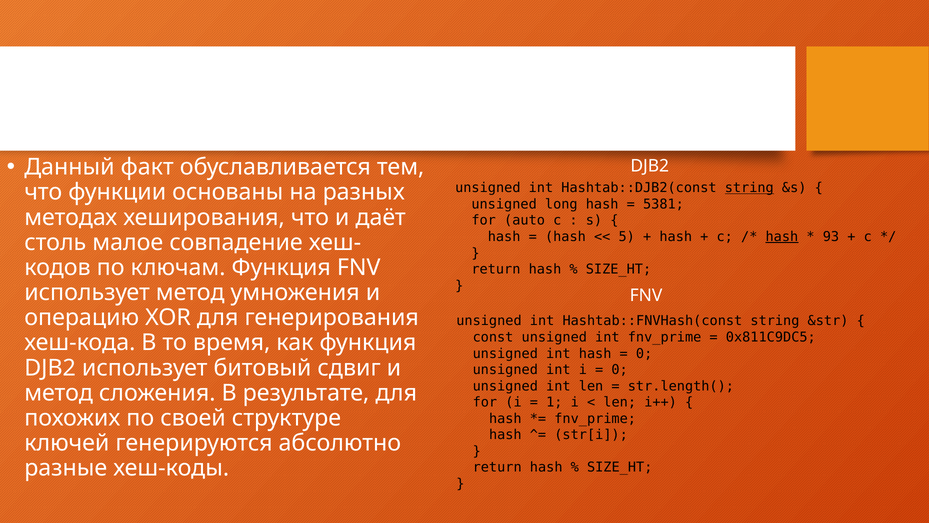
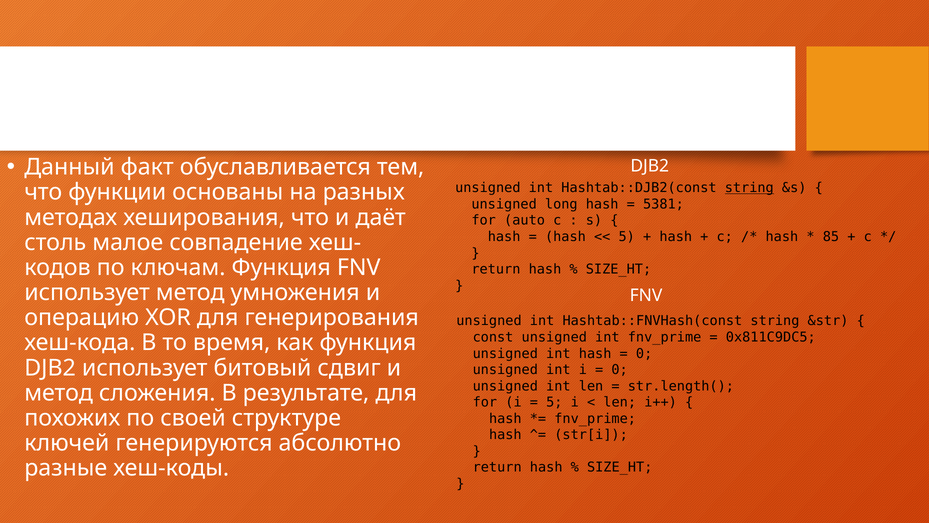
hash underline: present -> none (782, 237)
93: 93 -> 85 (831, 237)
1: 1 -> 5 (554, 402)
